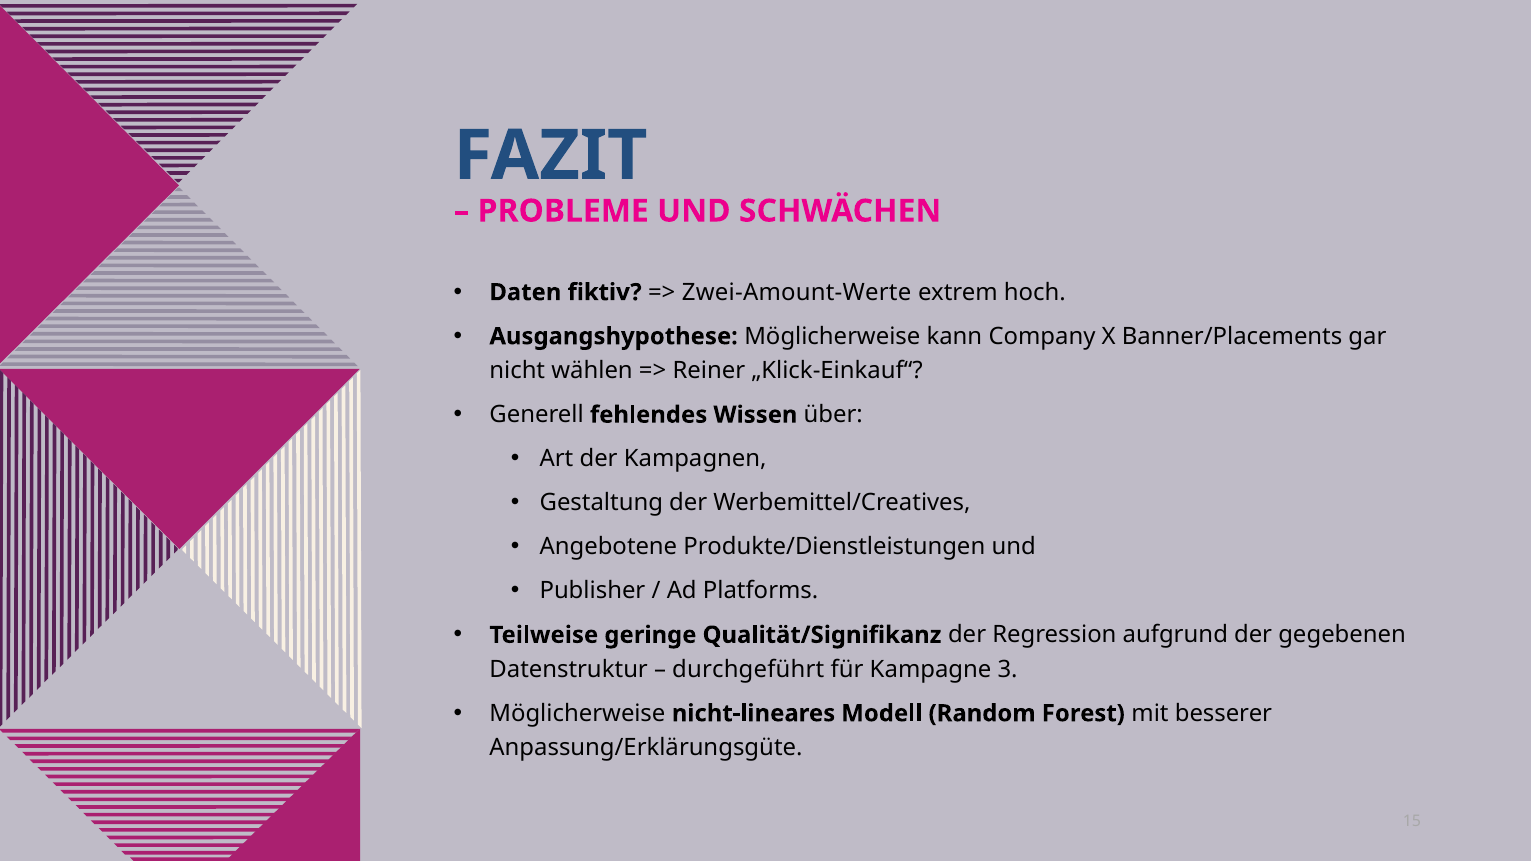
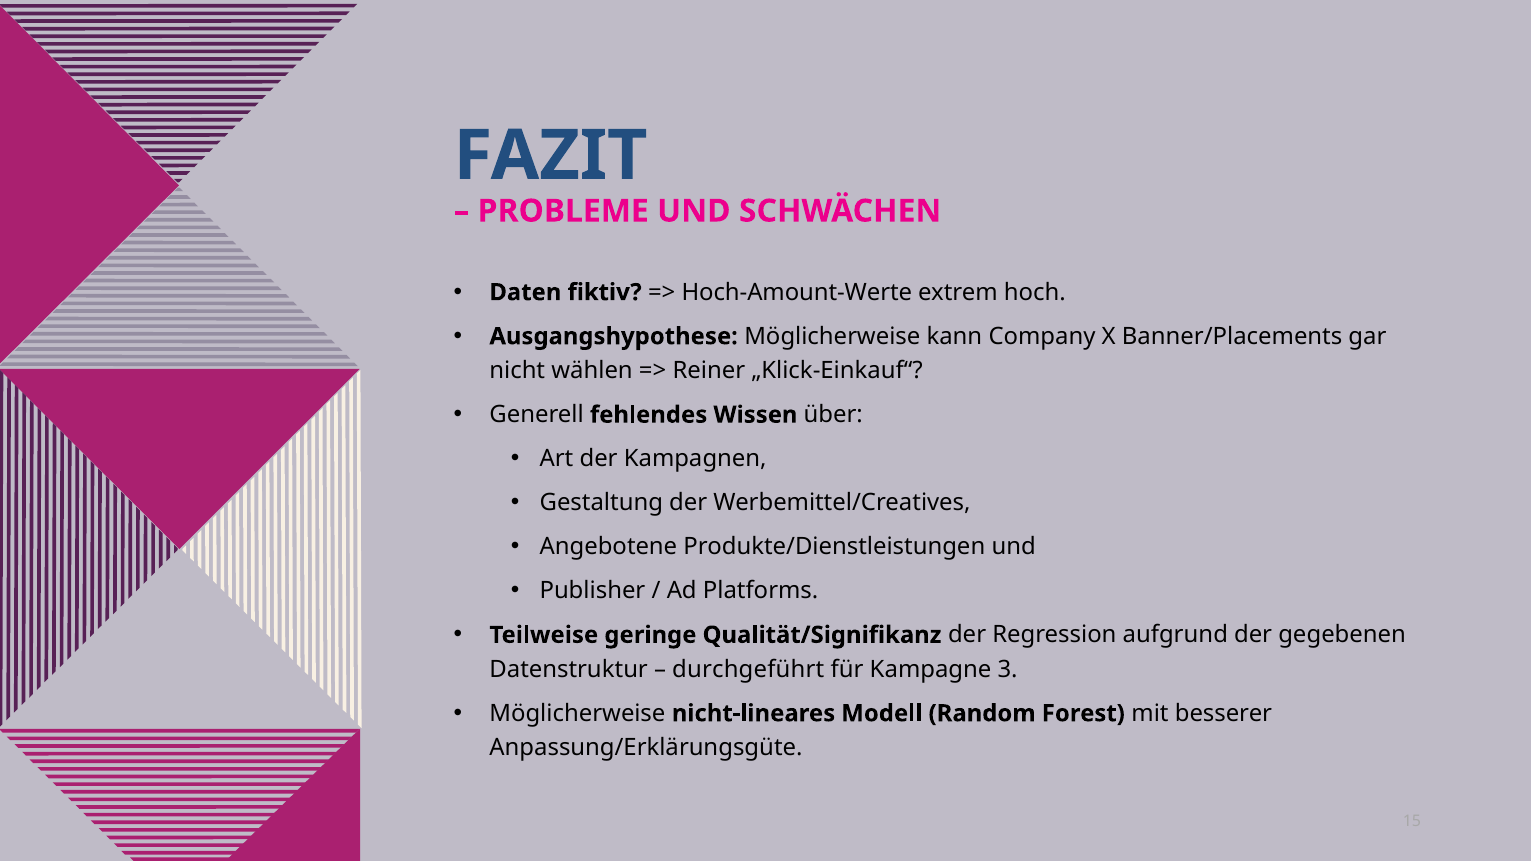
Zwei-Amount-Werte: Zwei-Amount-Werte -> Hoch-Amount-Werte (797, 292)
